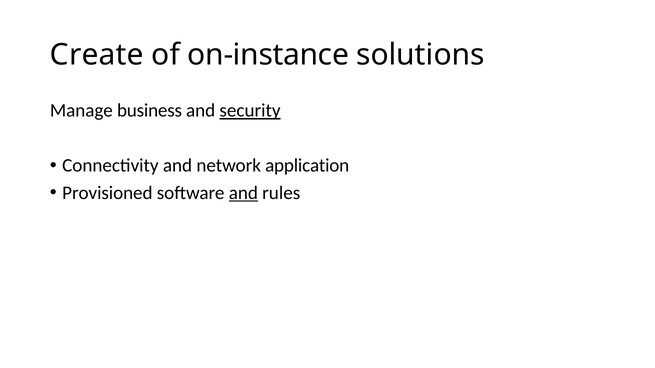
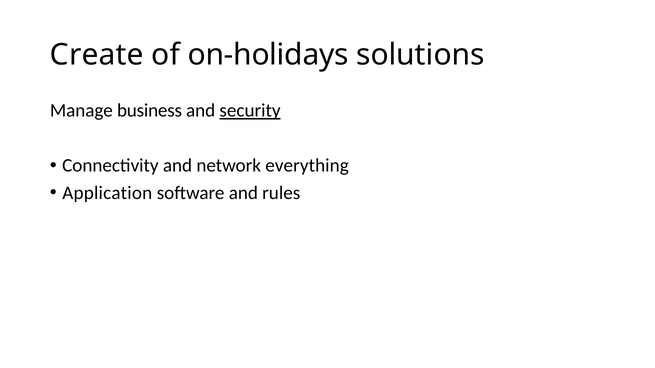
on-instance: on-instance -> on-holidays (268, 55)
application: application -> everything (307, 166)
Provisioned: Provisioned -> Application (107, 193)
and underline: present -> none (243, 193)
